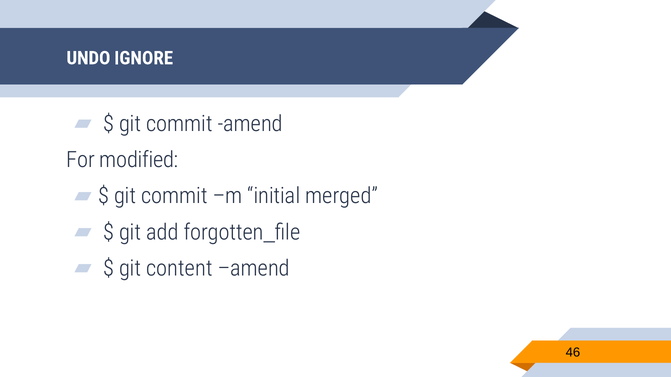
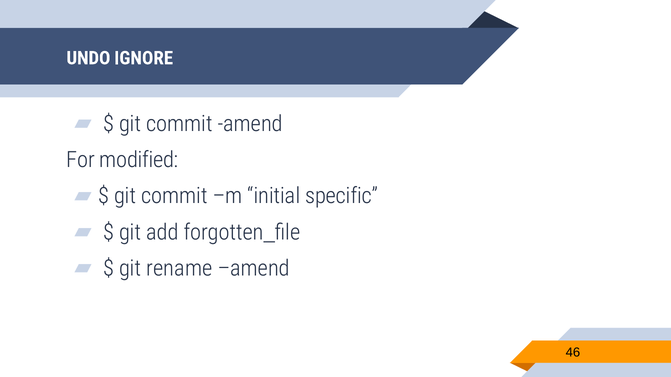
merged: merged -> specific (342, 196)
content: content -> rename (179, 269)
